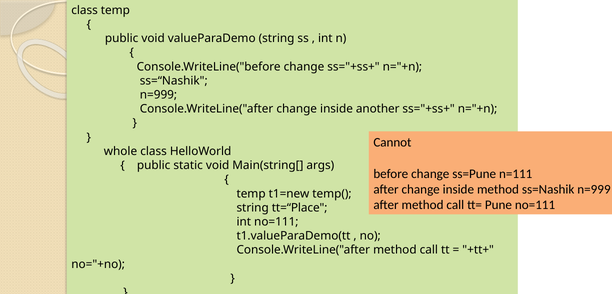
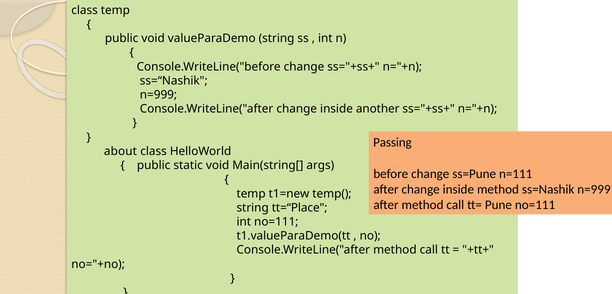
Cannot: Cannot -> Passing (392, 143)
whole: whole -> about (120, 151)
